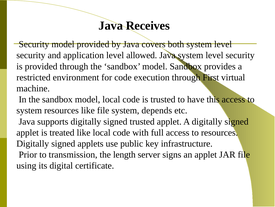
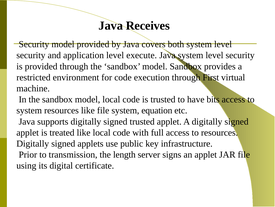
allowed: allowed -> execute (142, 55)
this: this -> bits (213, 99)
depends: depends -> equation (157, 110)
